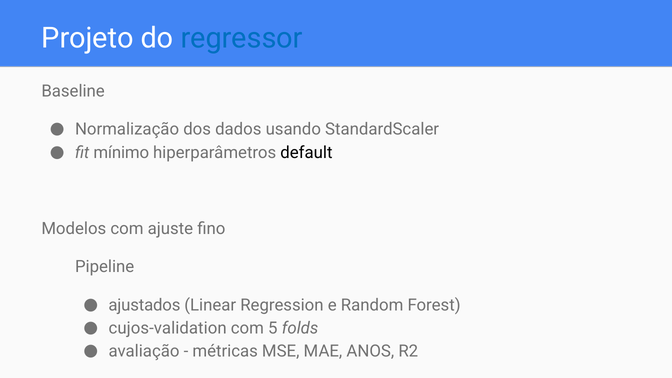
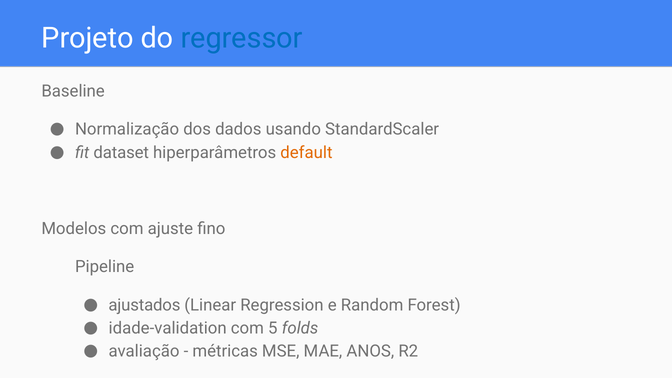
mínimo: mínimo -> dataset (121, 153)
default colour: black -> orange (306, 153)
cujos-validation: cujos-validation -> idade-validation (168, 328)
